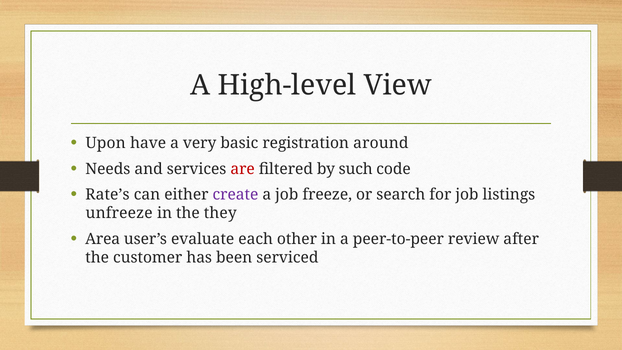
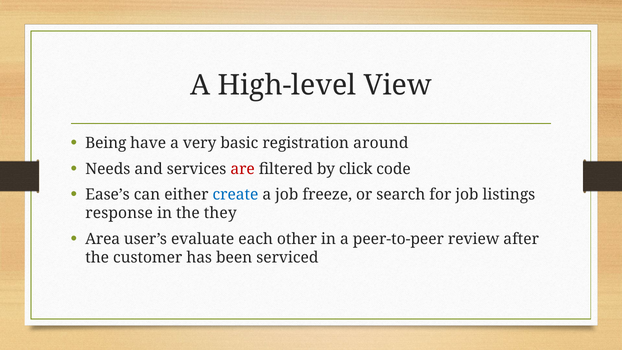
Upon: Upon -> Being (106, 143)
such: such -> click (356, 169)
Rate’s: Rate’s -> Ease’s (108, 195)
create colour: purple -> blue (235, 195)
unfreeze: unfreeze -> response (119, 213)
